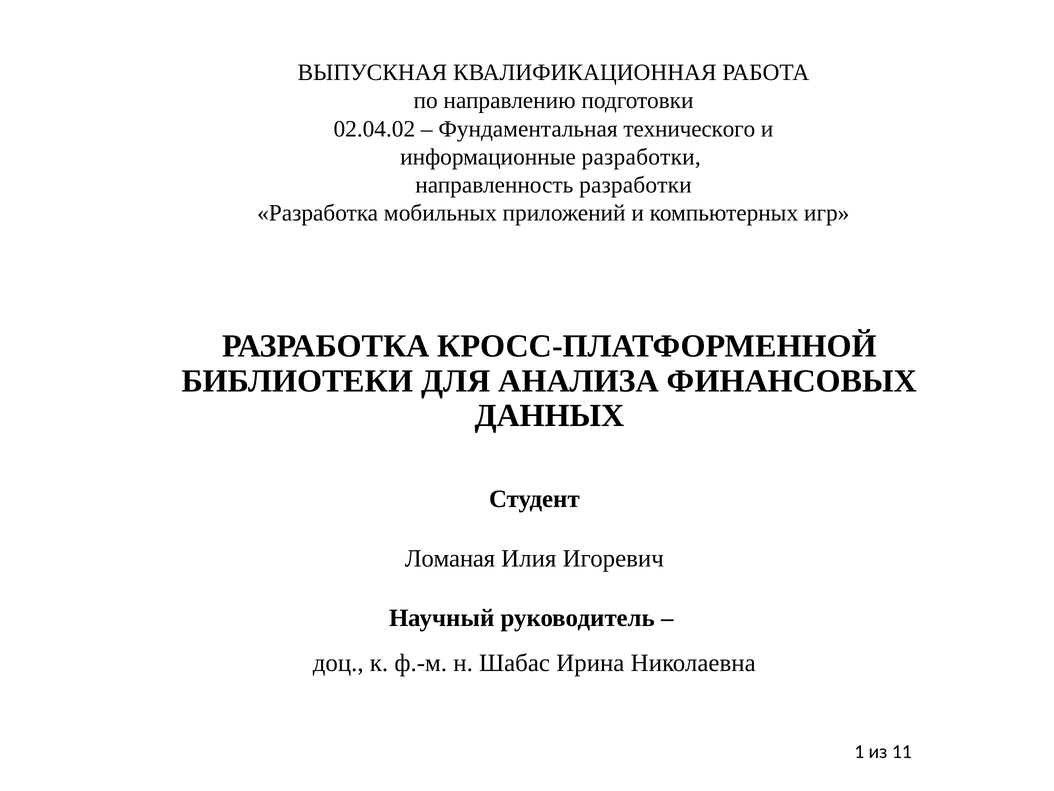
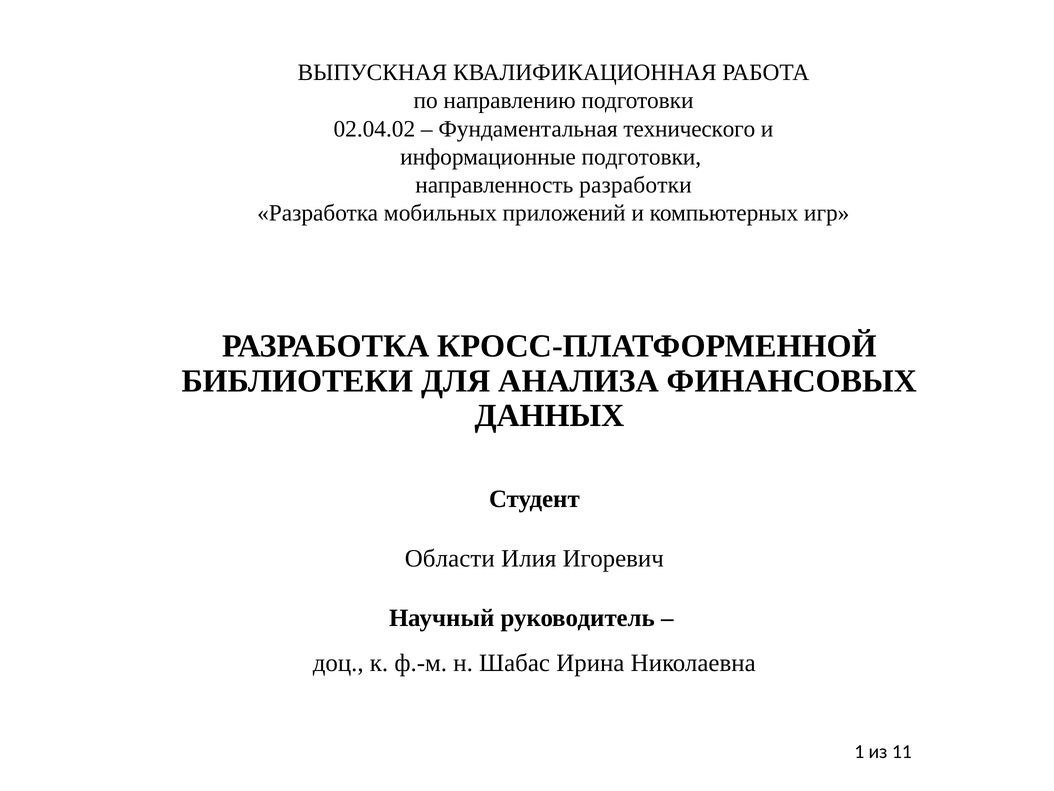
информационные разработки: разработки -> подготовки (641, 157)
Ломаная: Ломаная -> Области (450, 558)
